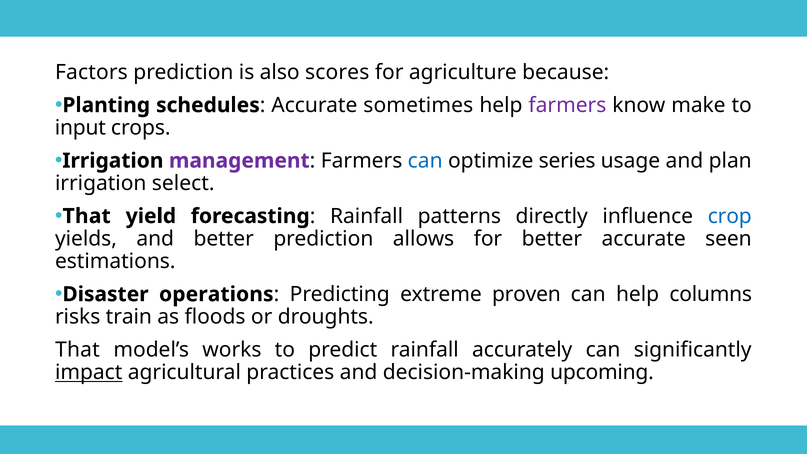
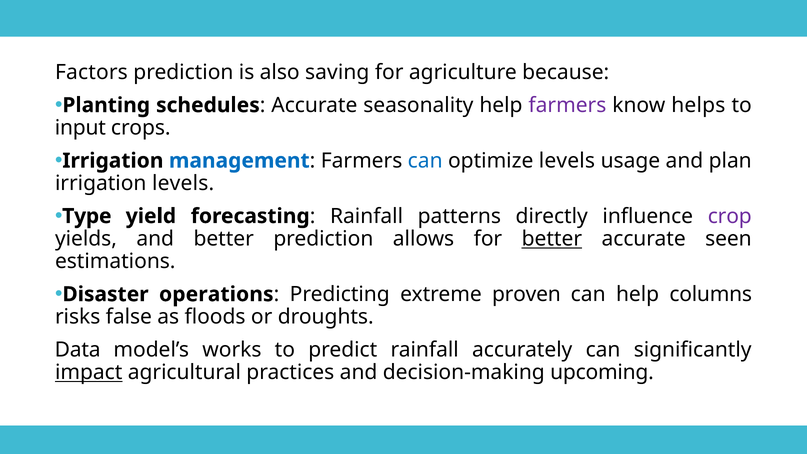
scores: scores -> saving (337, 72)
sometimes: sometimes -> seasonality (418, 105)
make: make -> helps (698, 105)
management colour: purple -> blue (239, 161)
optimize series: series -> levels (567, 161)
irrigation select: select -> levels (183, 183)
That: That -> Type (87, 216)
crop colour: blue -> purple (730, 216)
better underline: none -> present (552, 239)
train: train -> false (129, 317)
That: That -> Data (78, 350)
